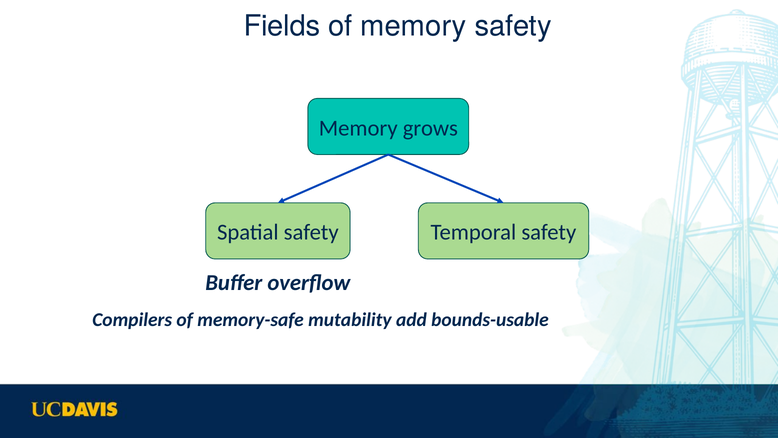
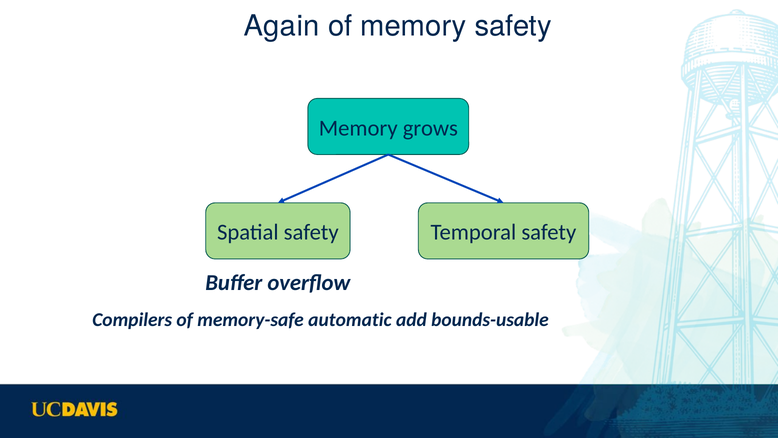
Fields: Fields -> Again (282, 26)
mutability: mutability -> automatic (350, 319)
